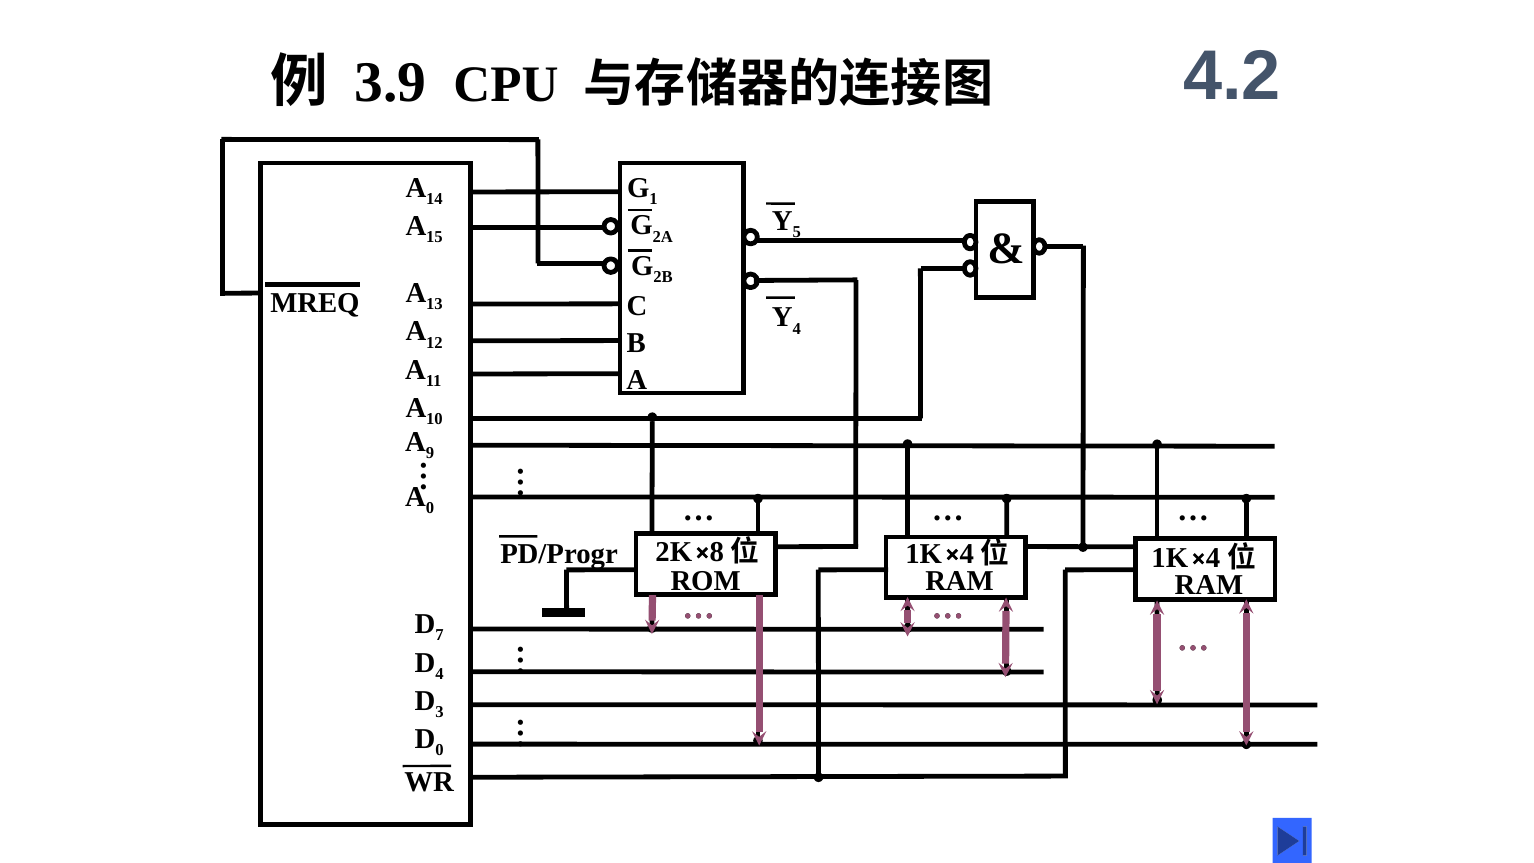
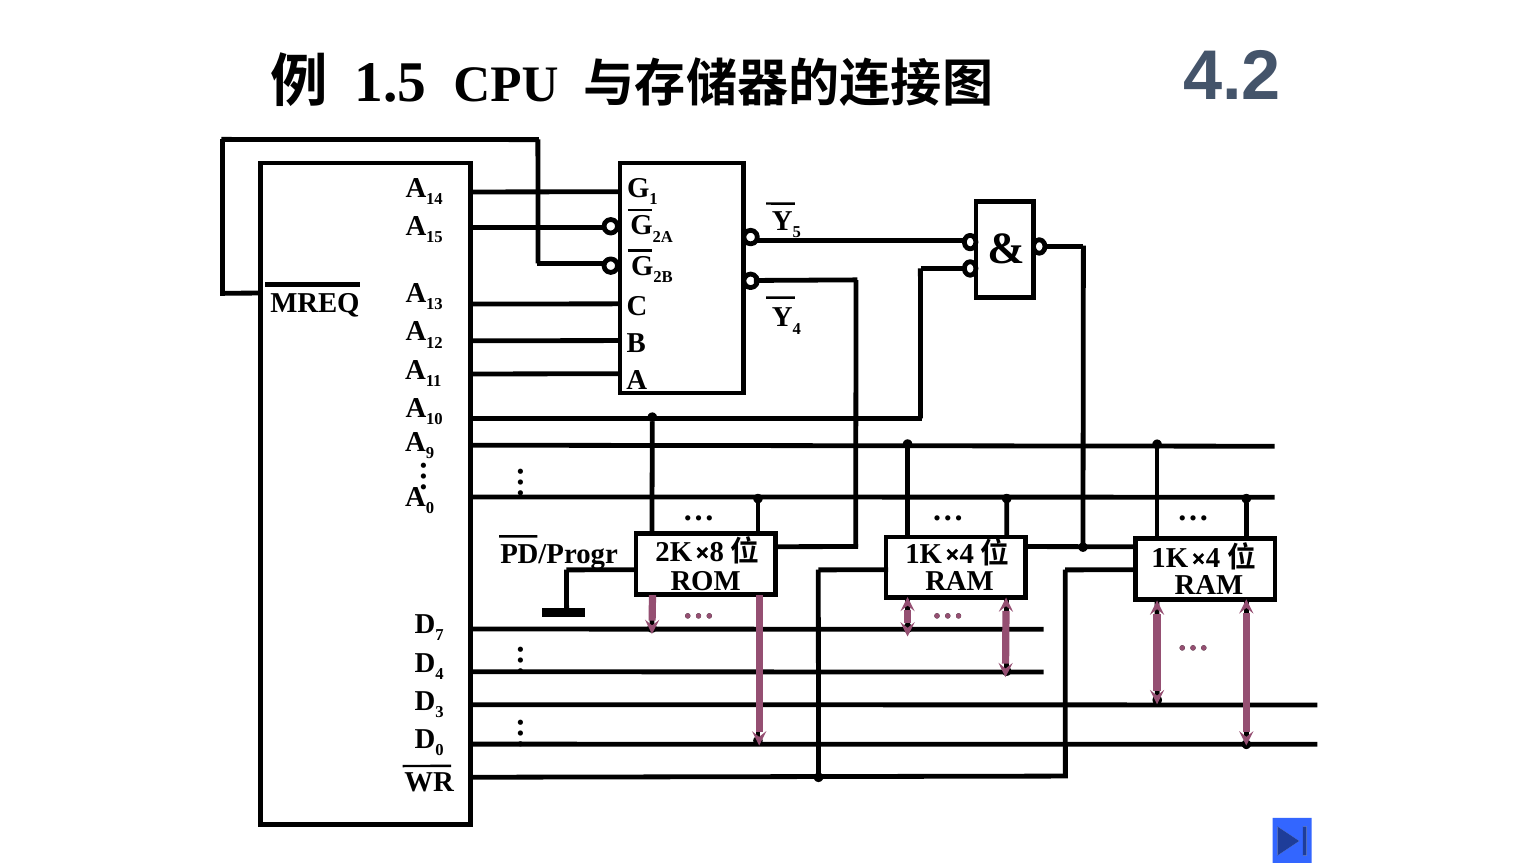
3.9: 3.9 -> 1.5 (390, 83)
